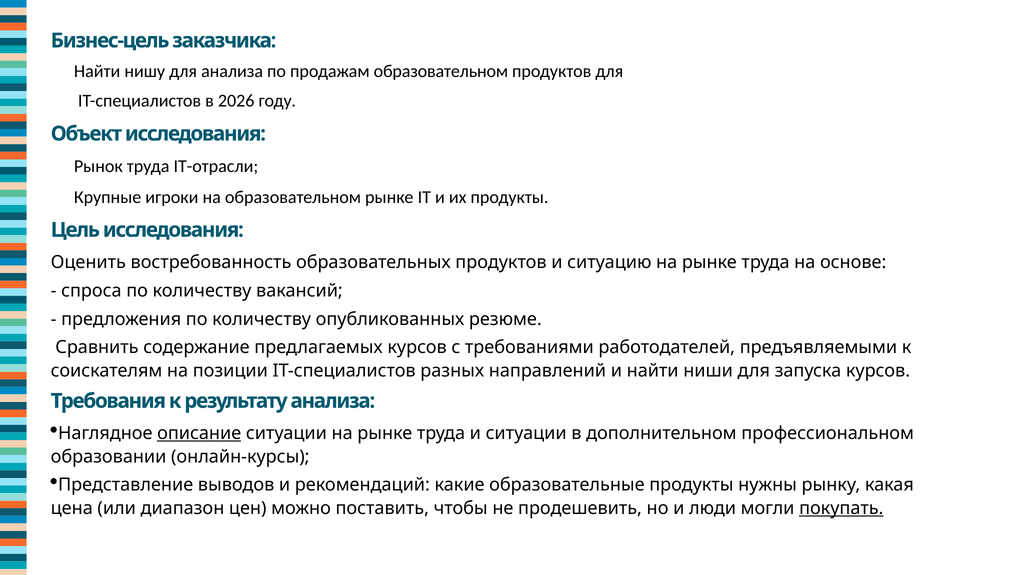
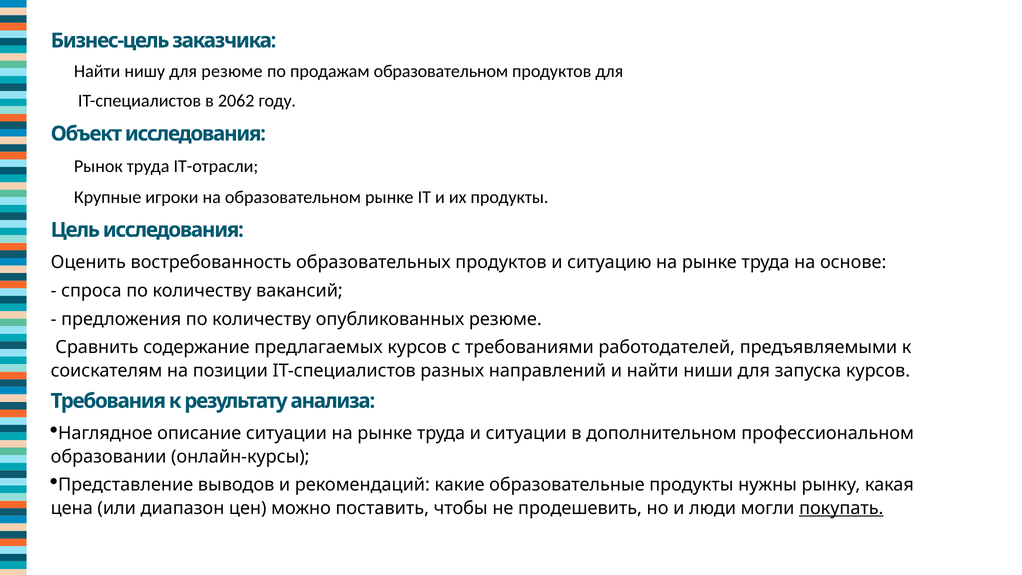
для анализа: анализа -> резюме (232, 71)
2026: 2026 -> 2062 (236, 101)
описание underline: present -> none (199, 433)
